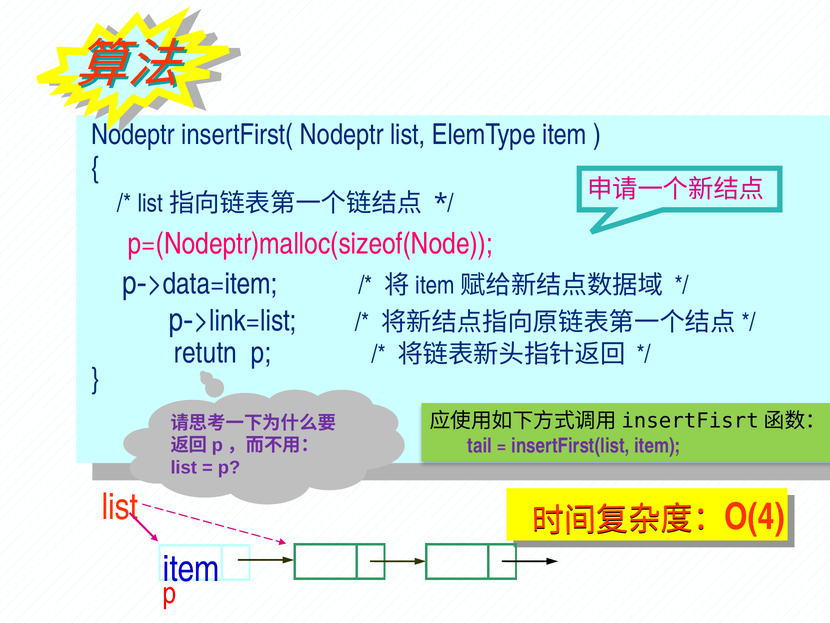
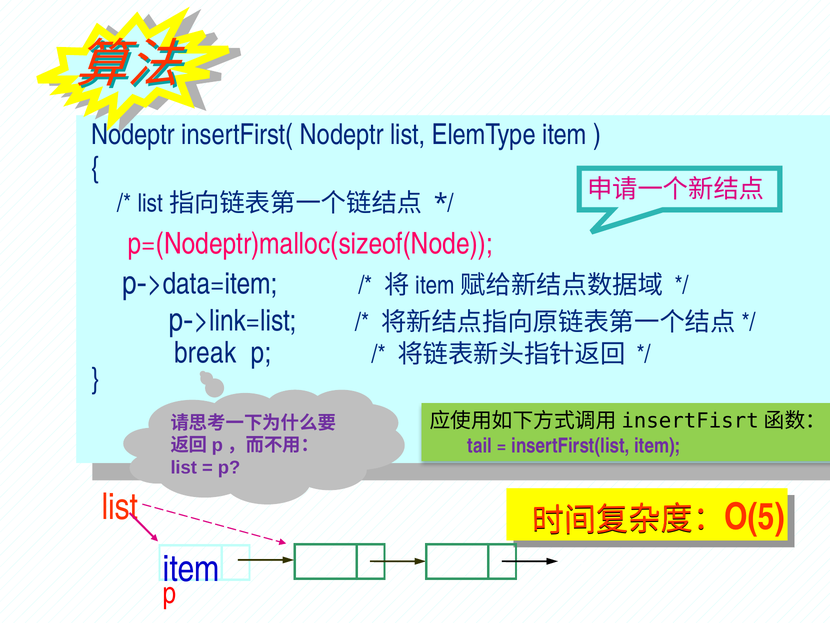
retutn: retutn -> break (205, 353)
O(4: O(4 -> O(5 (754, 517)
